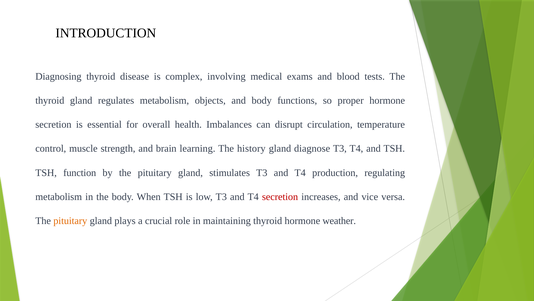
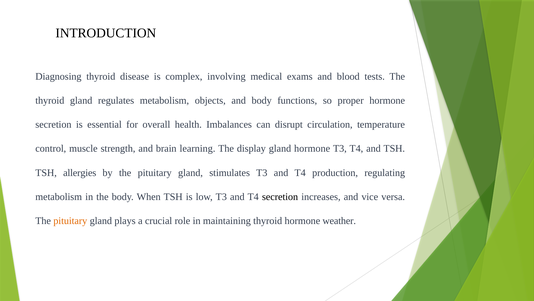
history: history -> display (251, 148)
gland diagnose: diagnose -> hormone (312, 148)
function: function -> allergies (80, 172)
secretion colour: red -> black (280, 196)
